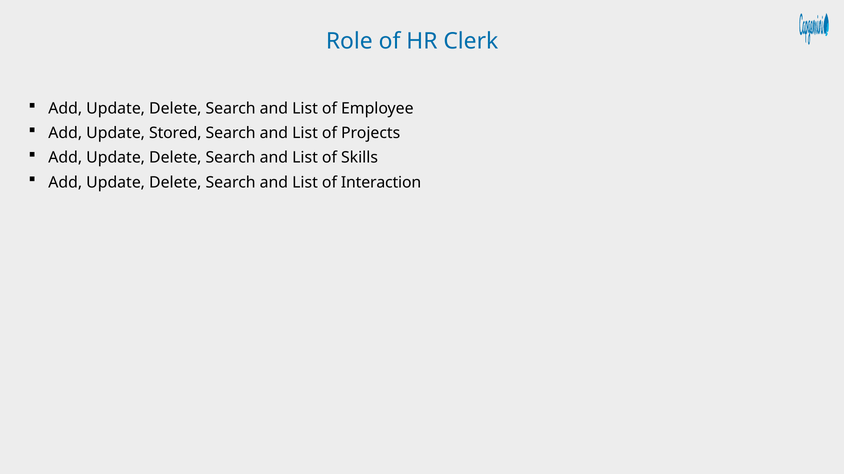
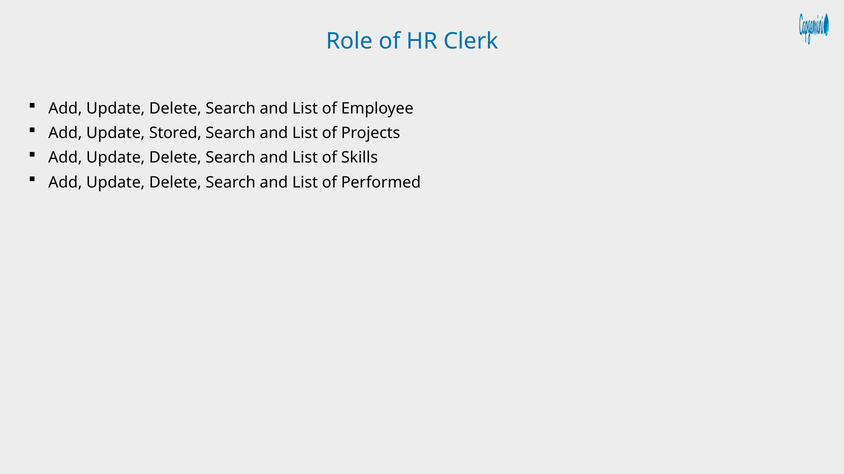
Interaction: Interaction -> Performed (381, 183)
